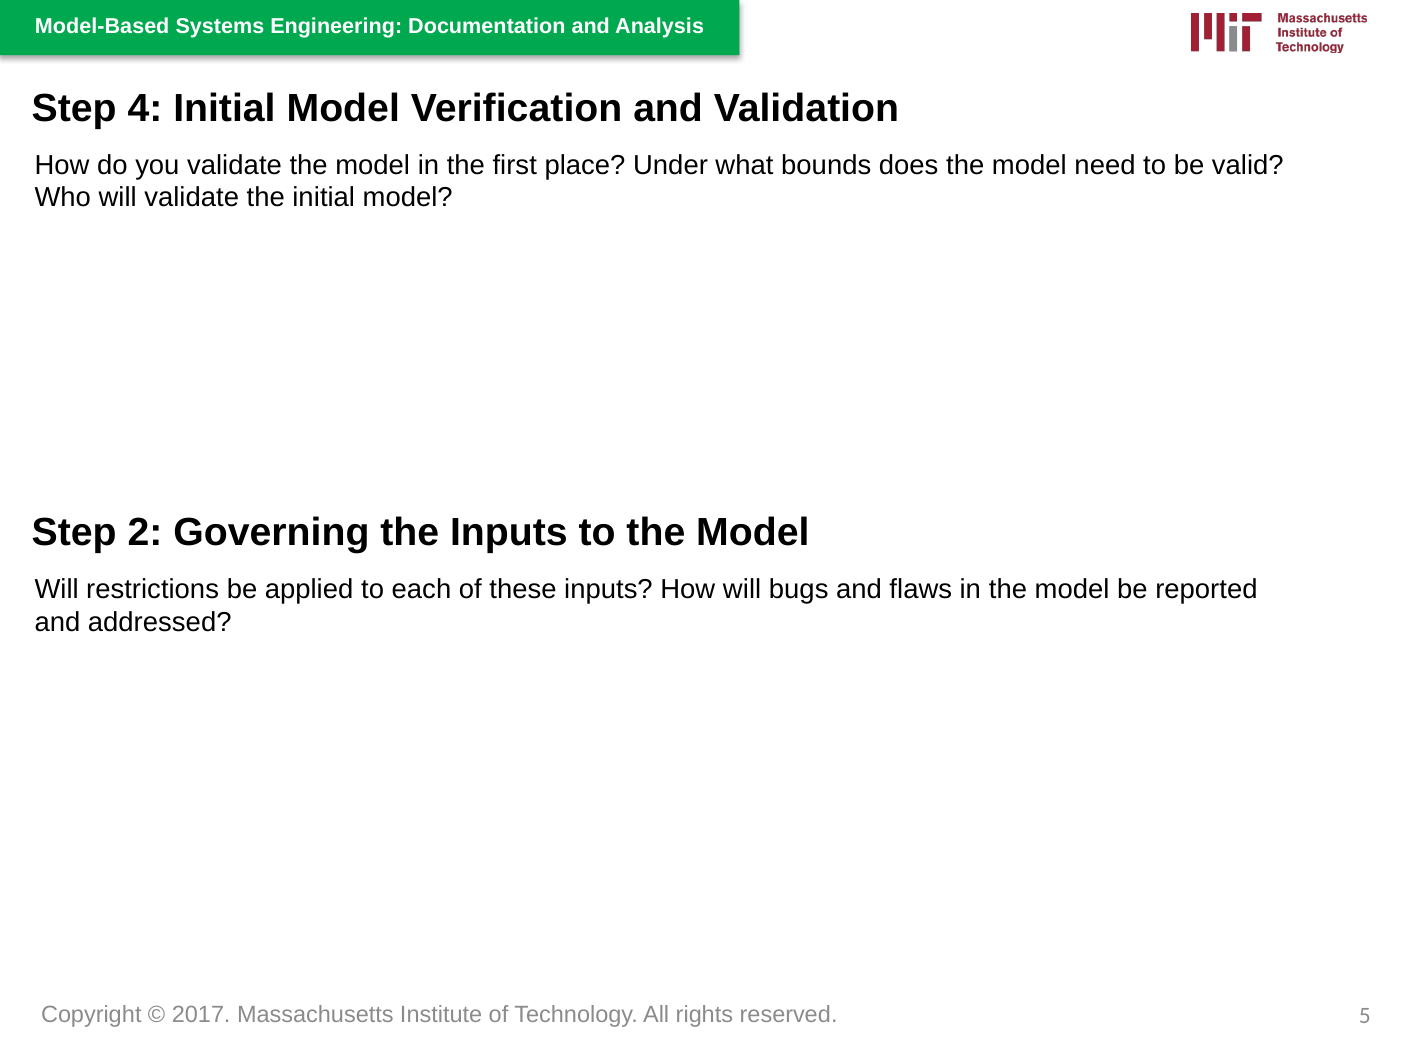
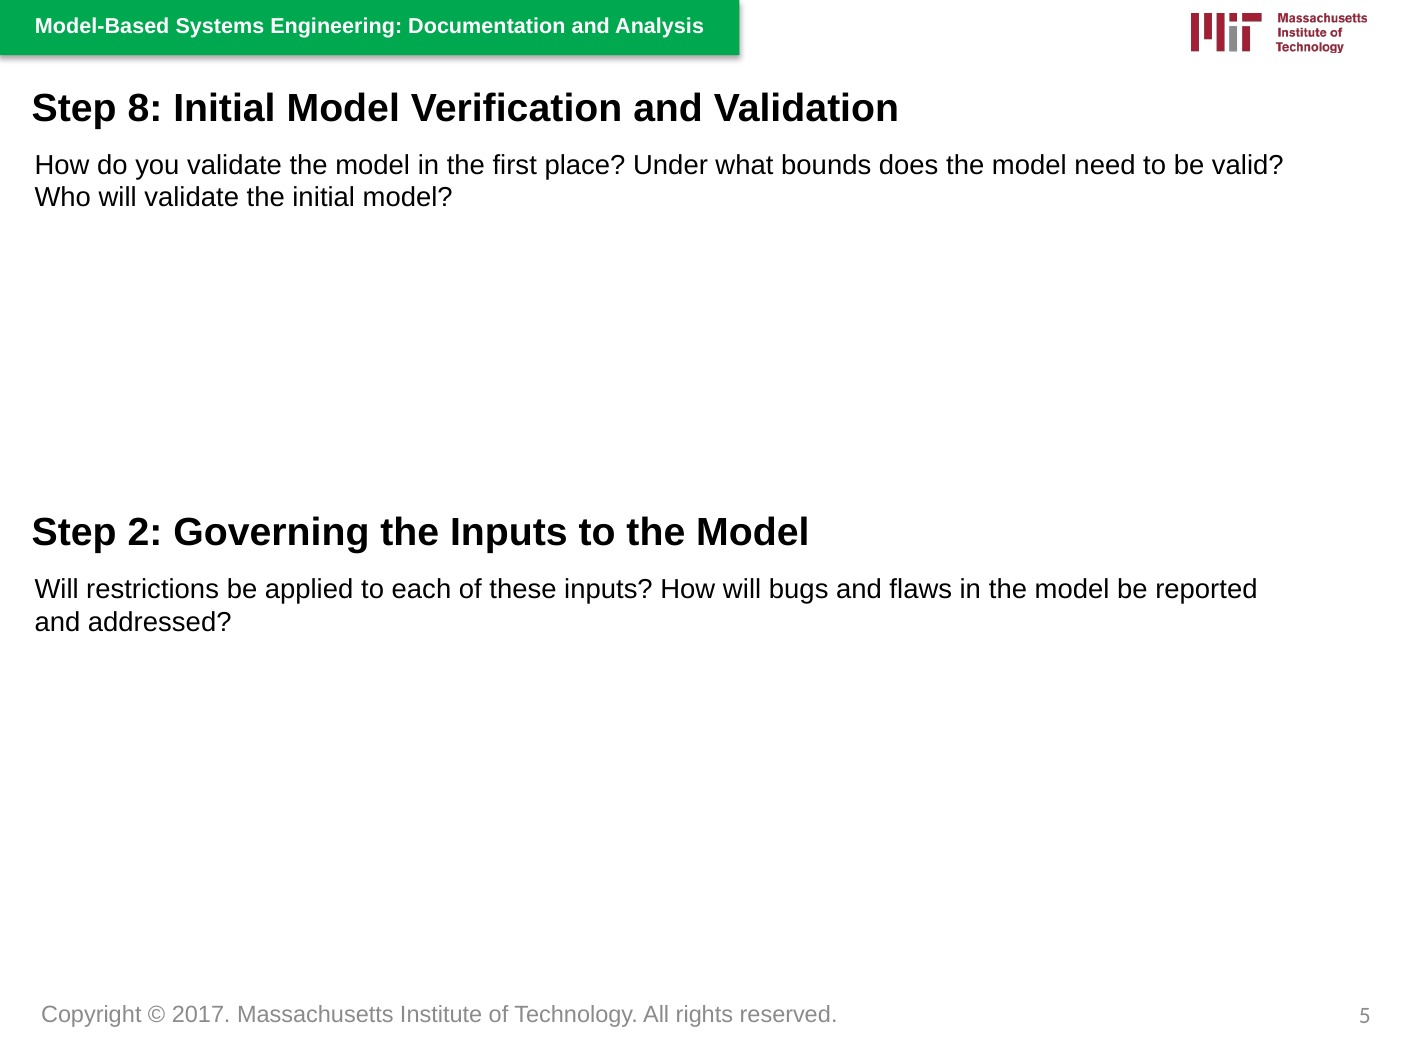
4: 4 -> 8 (145, 108)
